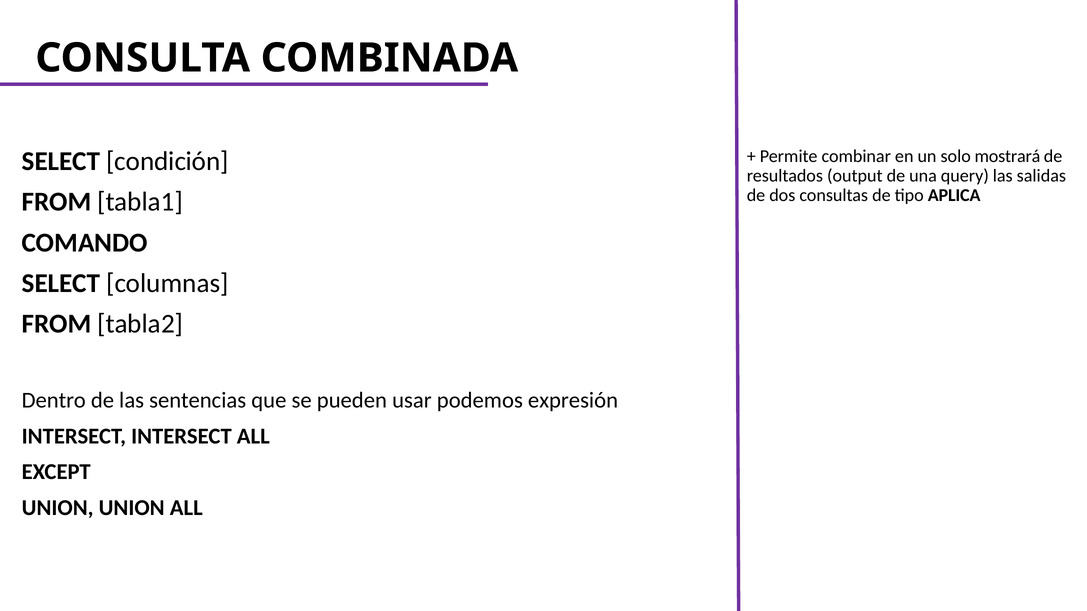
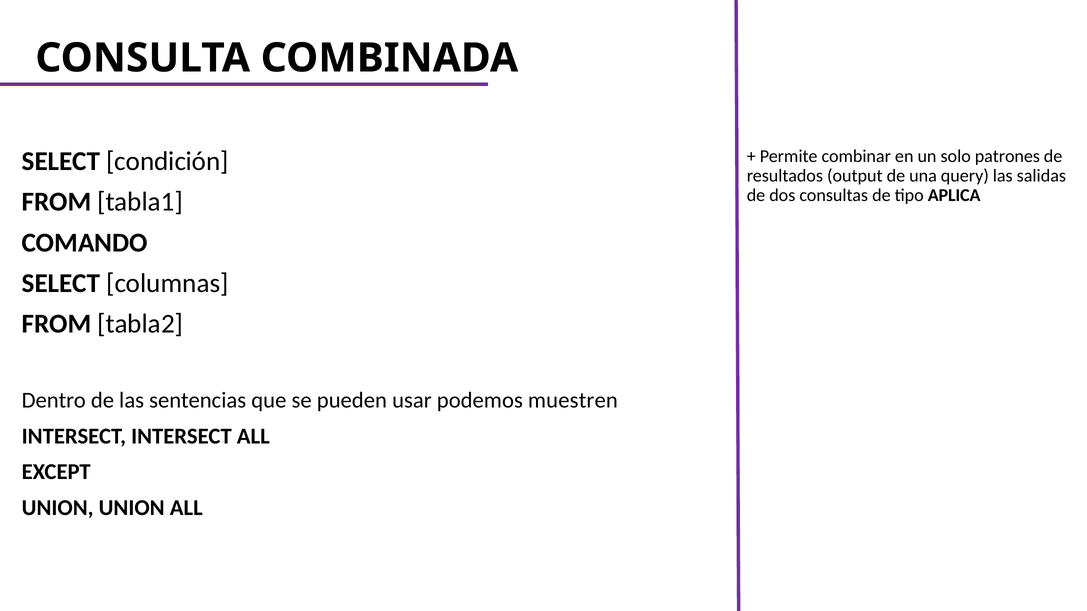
mostrará: mostrará -> patrones (1007, 157)
expresión: expresión -> muestren (573, 401)
